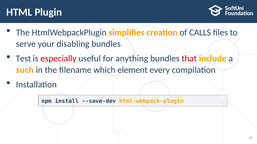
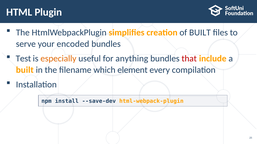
of CALLS: CALLS -> BUILT (200, 33)
disabling: disabling -> encoded (73, 44)
especially colour: red -> orange (58, 59)
such: such -> built (25, 70)
